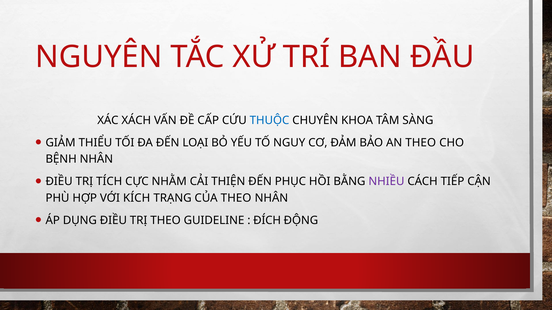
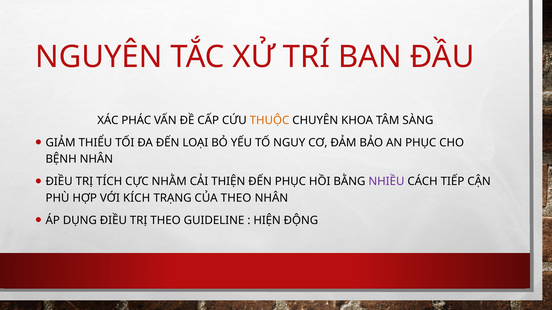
XÁCH: XÁCH -> PHÁC (136, 120)
THUỘC colour: blue -> orange (269, 120)
AN THEO: THEO -> PHỤC (421, 143)
ĐÍCH: ĐÍCH -> HIỆN (267, 221)
